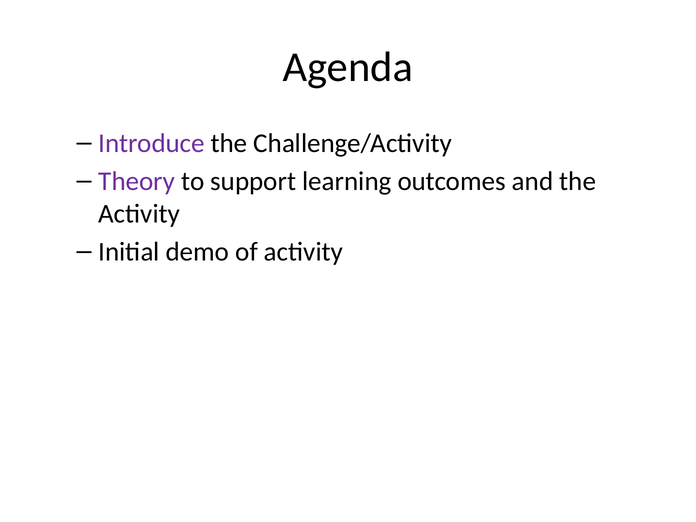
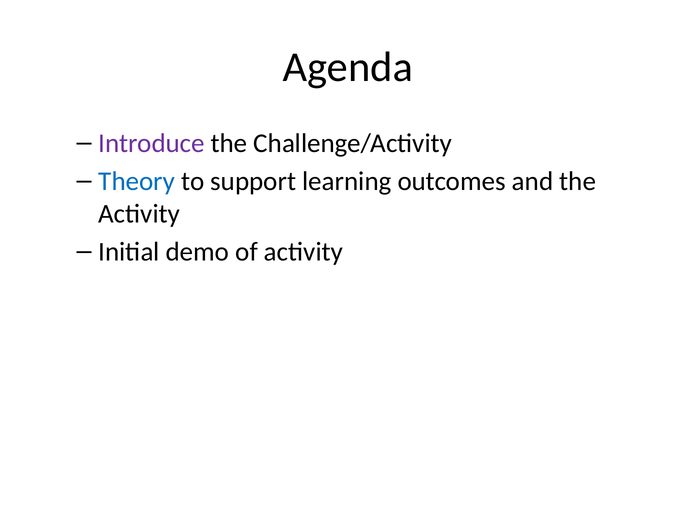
Theory colour: purple -> blue (137, 181)
